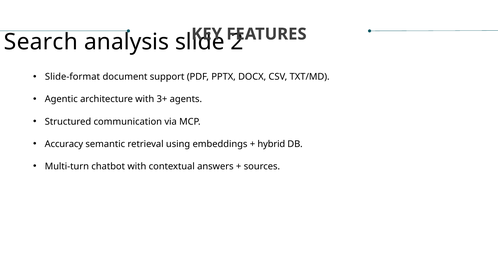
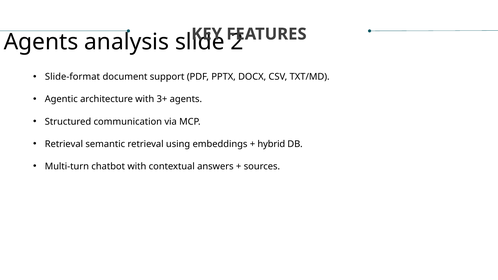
Search: Search -> Agents (41, 42)
Accuracy: Accuracy -> Retrieval (64, 144)
